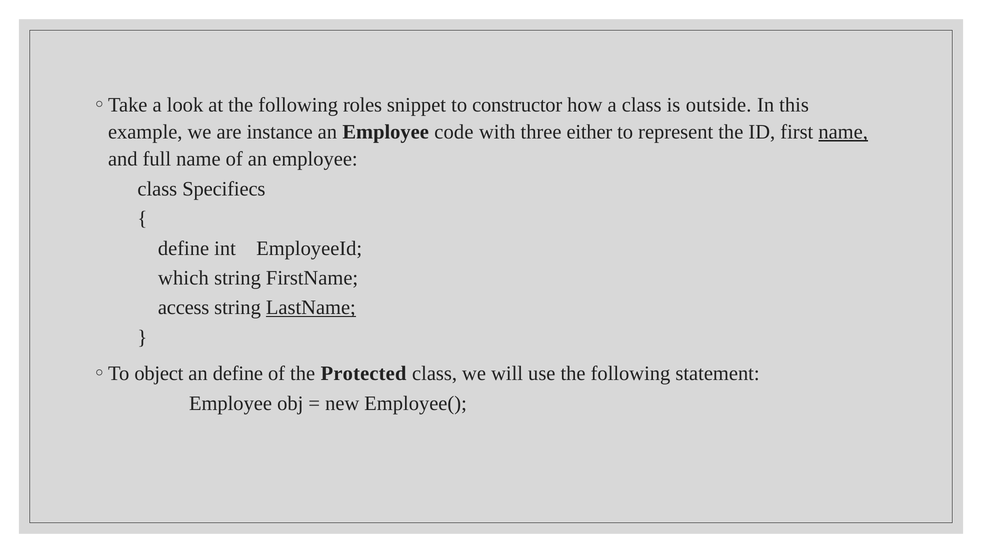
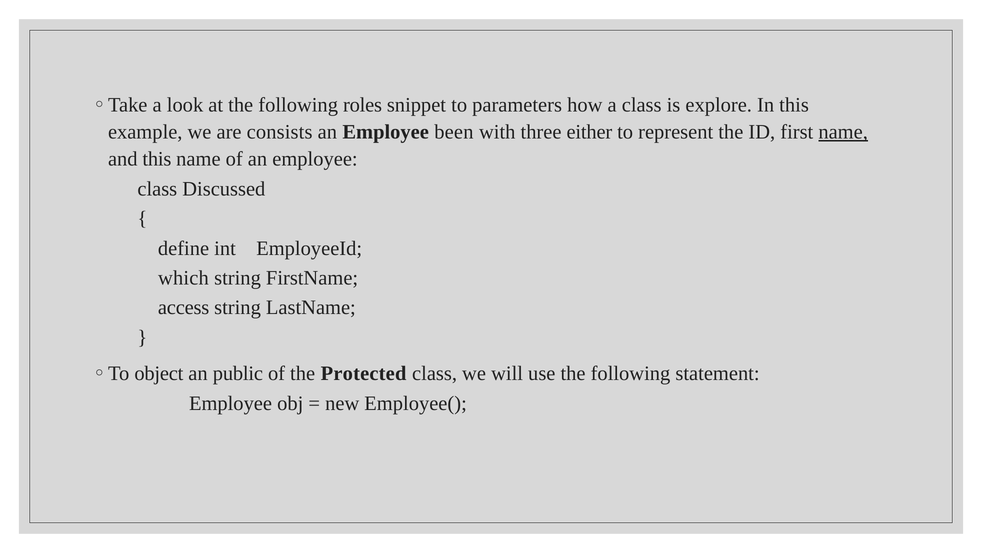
constructor: constructor -> parameters (517, 105)
outside: outside -> explore (719, 105)
instance: instance -> consists (280, 132)
code: code -> been (454, 132)
and full: full -> this (157, 159)
Specifiecs: Specifiecs -> Discussed (224, 189)
LastName underline: present -> none (311, 307)
an define: define -> public (238, 373)
